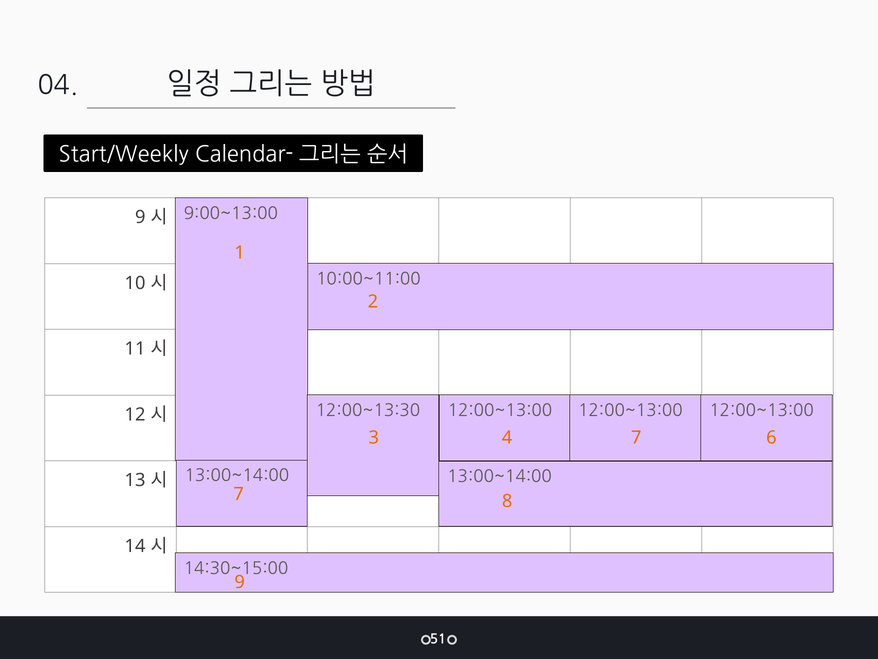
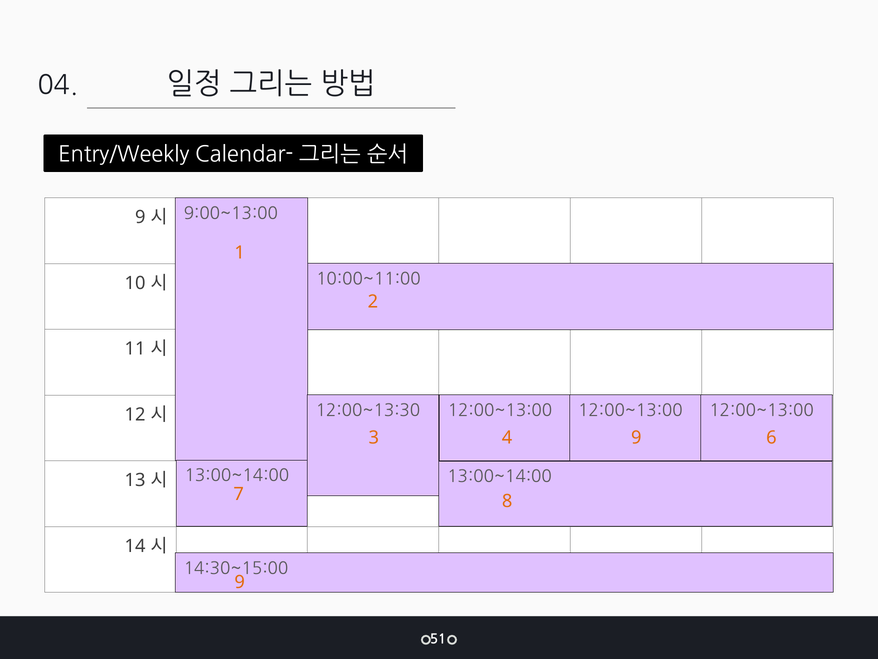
Start/Weekly: Start/Weekly -> Entry/Weekly (124, 155)
4 7: 7 -> 9 (636, 438)
